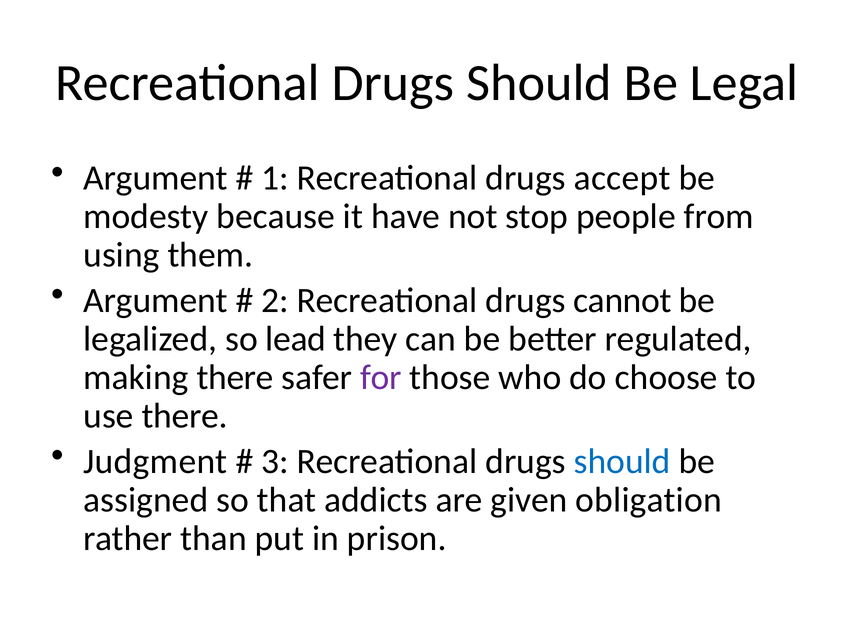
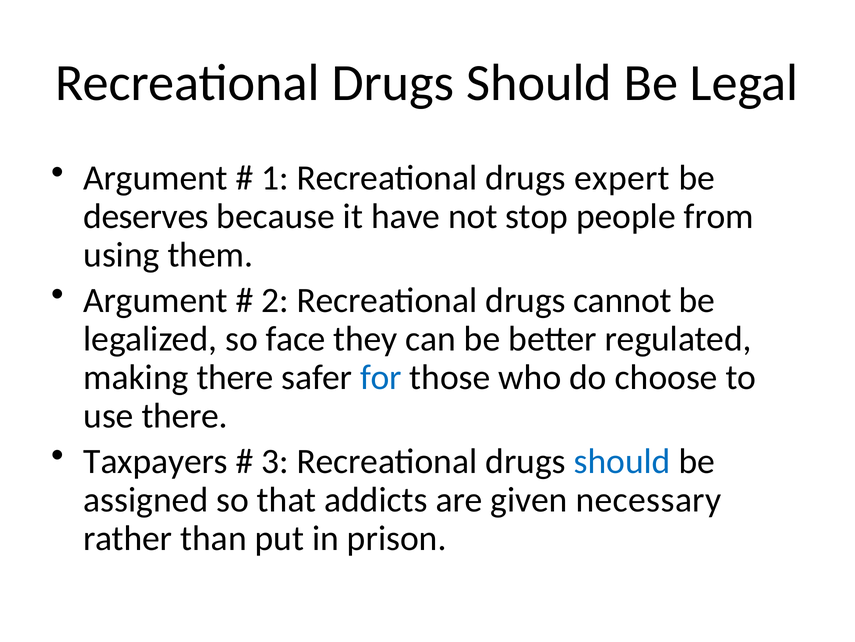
accept: accept -> expert (622, 178)
modesty: modesty -> deserves (146, 216)
lead: lead -> face (296, 338)
for colour: purple -> blue (381, 377)
Judgment: Judgment -> Taxpayers (156, 461)
obligation: obligation -> necessary (649, 499)
